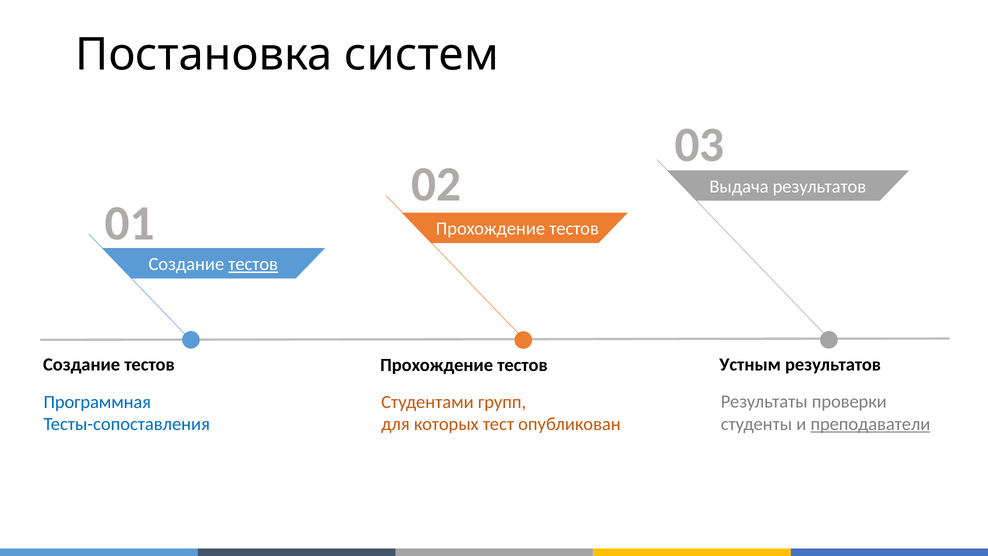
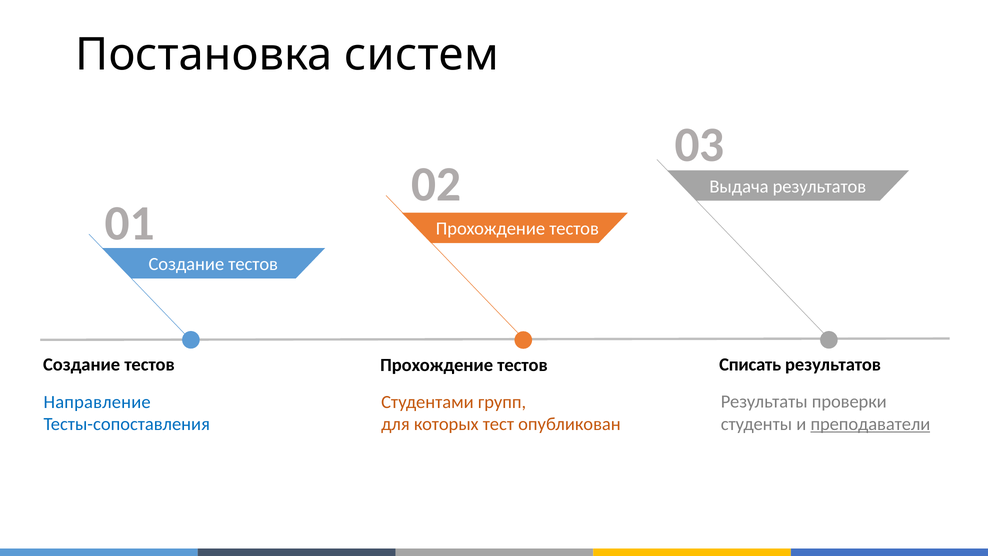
тестов underline: present -> none (253, 264)
Устным: Устным -> Списать (750, 365)
Программная: Программная -> Направление (97, 402)
